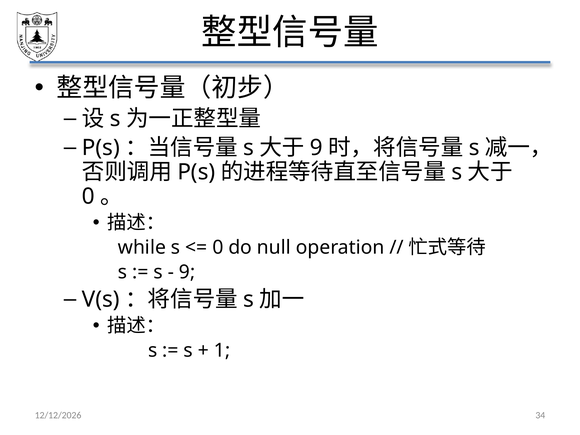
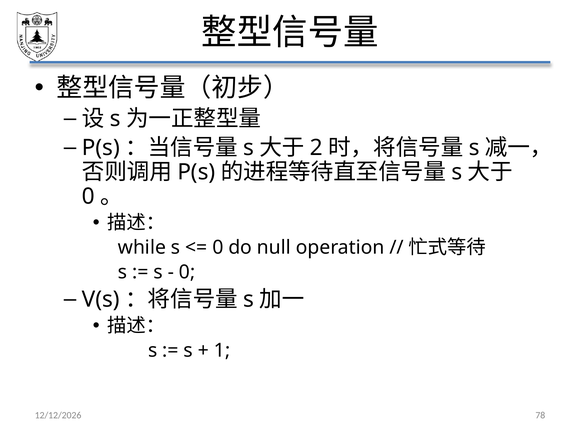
9: 9 -> 2 (316, 148)
9: 9 -> 0 (187, 272)
34: 34 -> 78 (540, 415)
